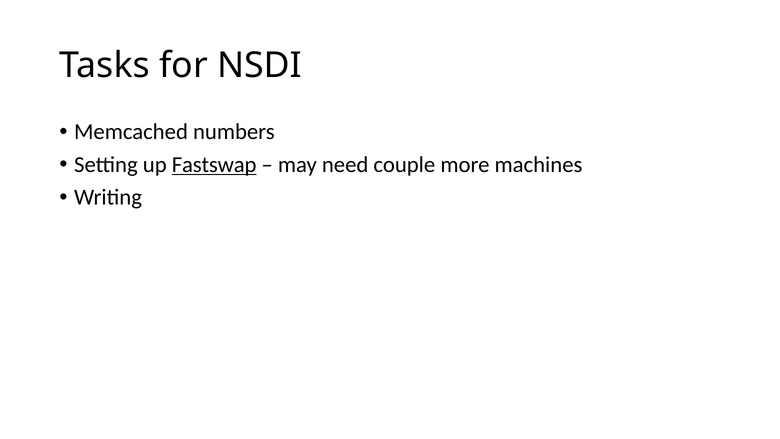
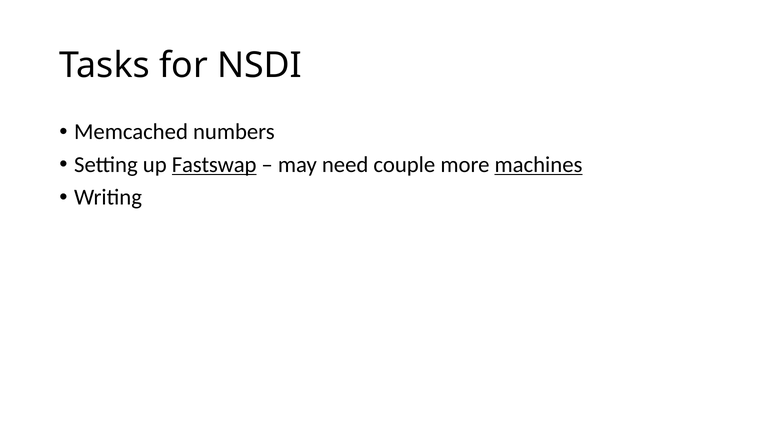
machines underline: none -> present (539, 165)
